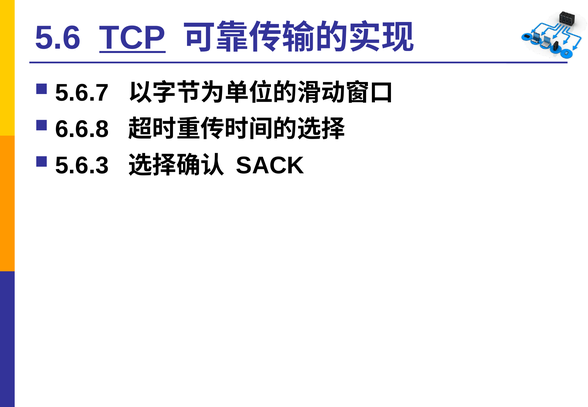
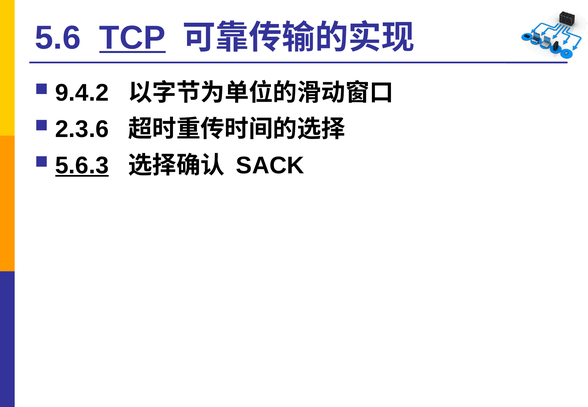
5.6.7: 5.6.7 -> 9.4.2 (82, 93)
6.6.8: 6.6.8 -> 2.3.6 (82, 129)
5.6.3 underline: none -> present (82, 166)
